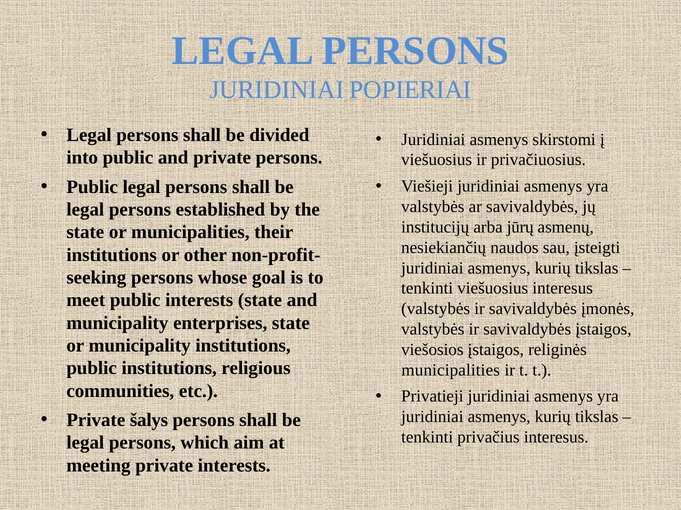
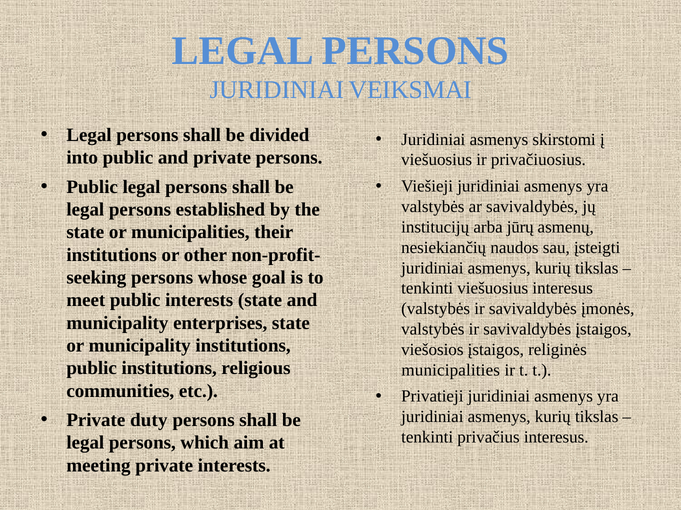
POPIERIAI: POPIERIAI -> VEIKSMAI (410, 90)
šalys: šalys -> duty (149, 421)
